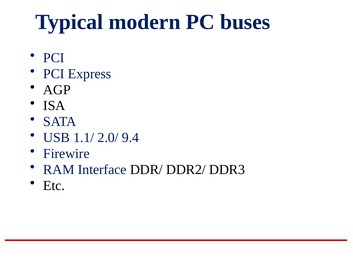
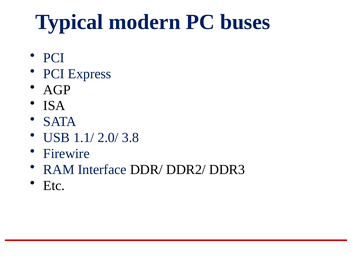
9.4: 9.4 -> 3.8 (131, 137)
